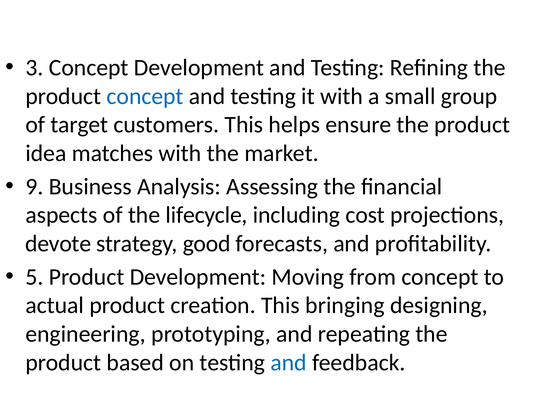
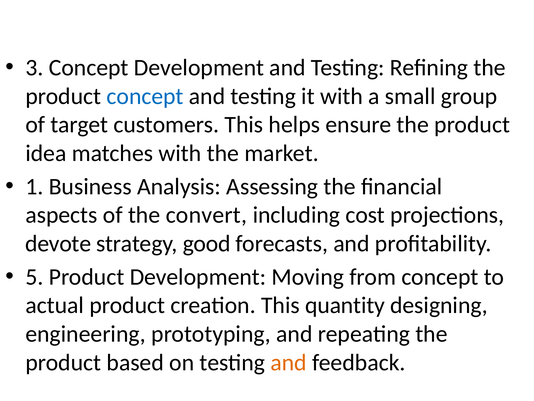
9: 9 -> 1 (34, 186)
lifecycle: lifecycle -> convert (206, 215)
bringing: bringing -> quantity (345, 305)
and colour: blue -> orange (289, 362)
